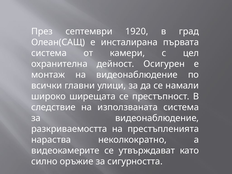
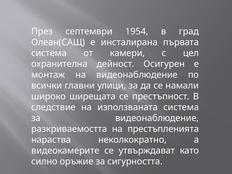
1920: 1920 -> 1954 (137, 31)
